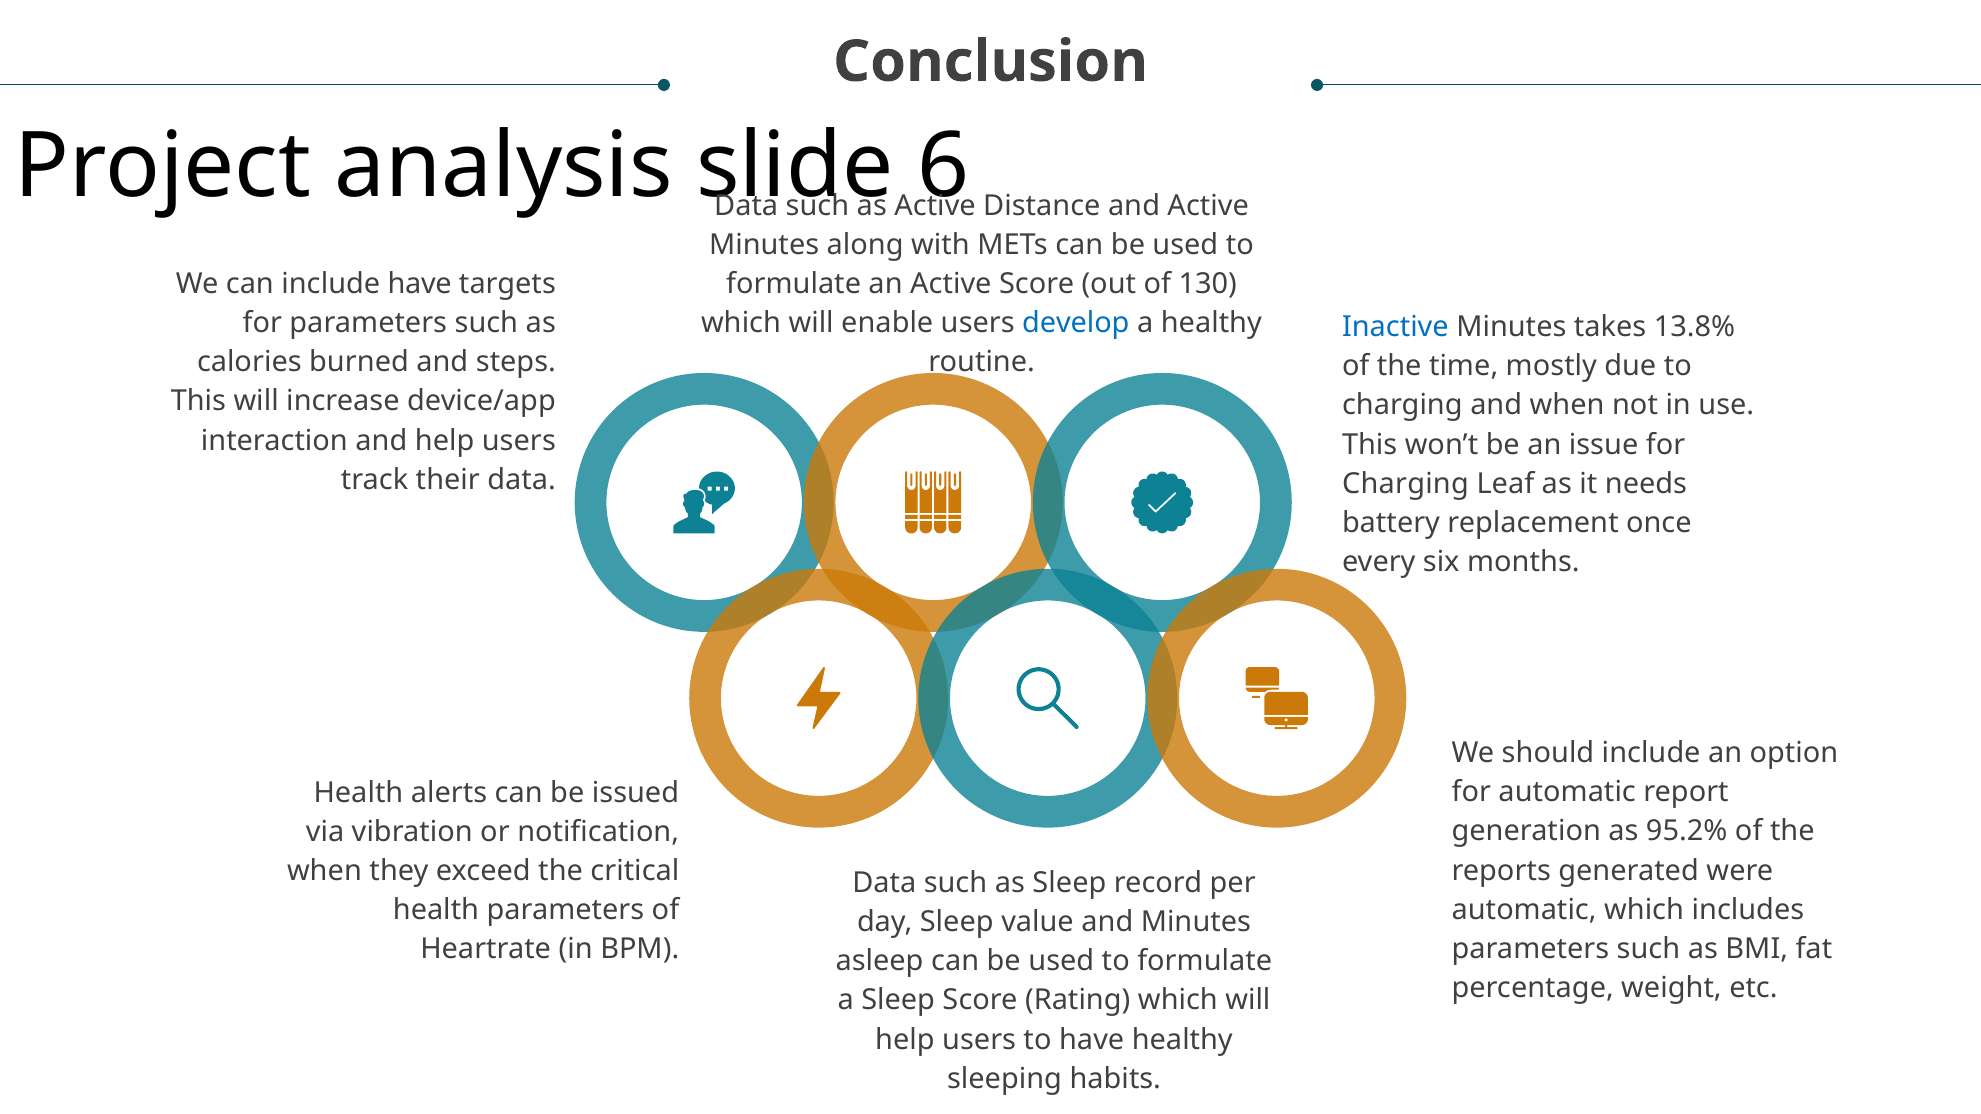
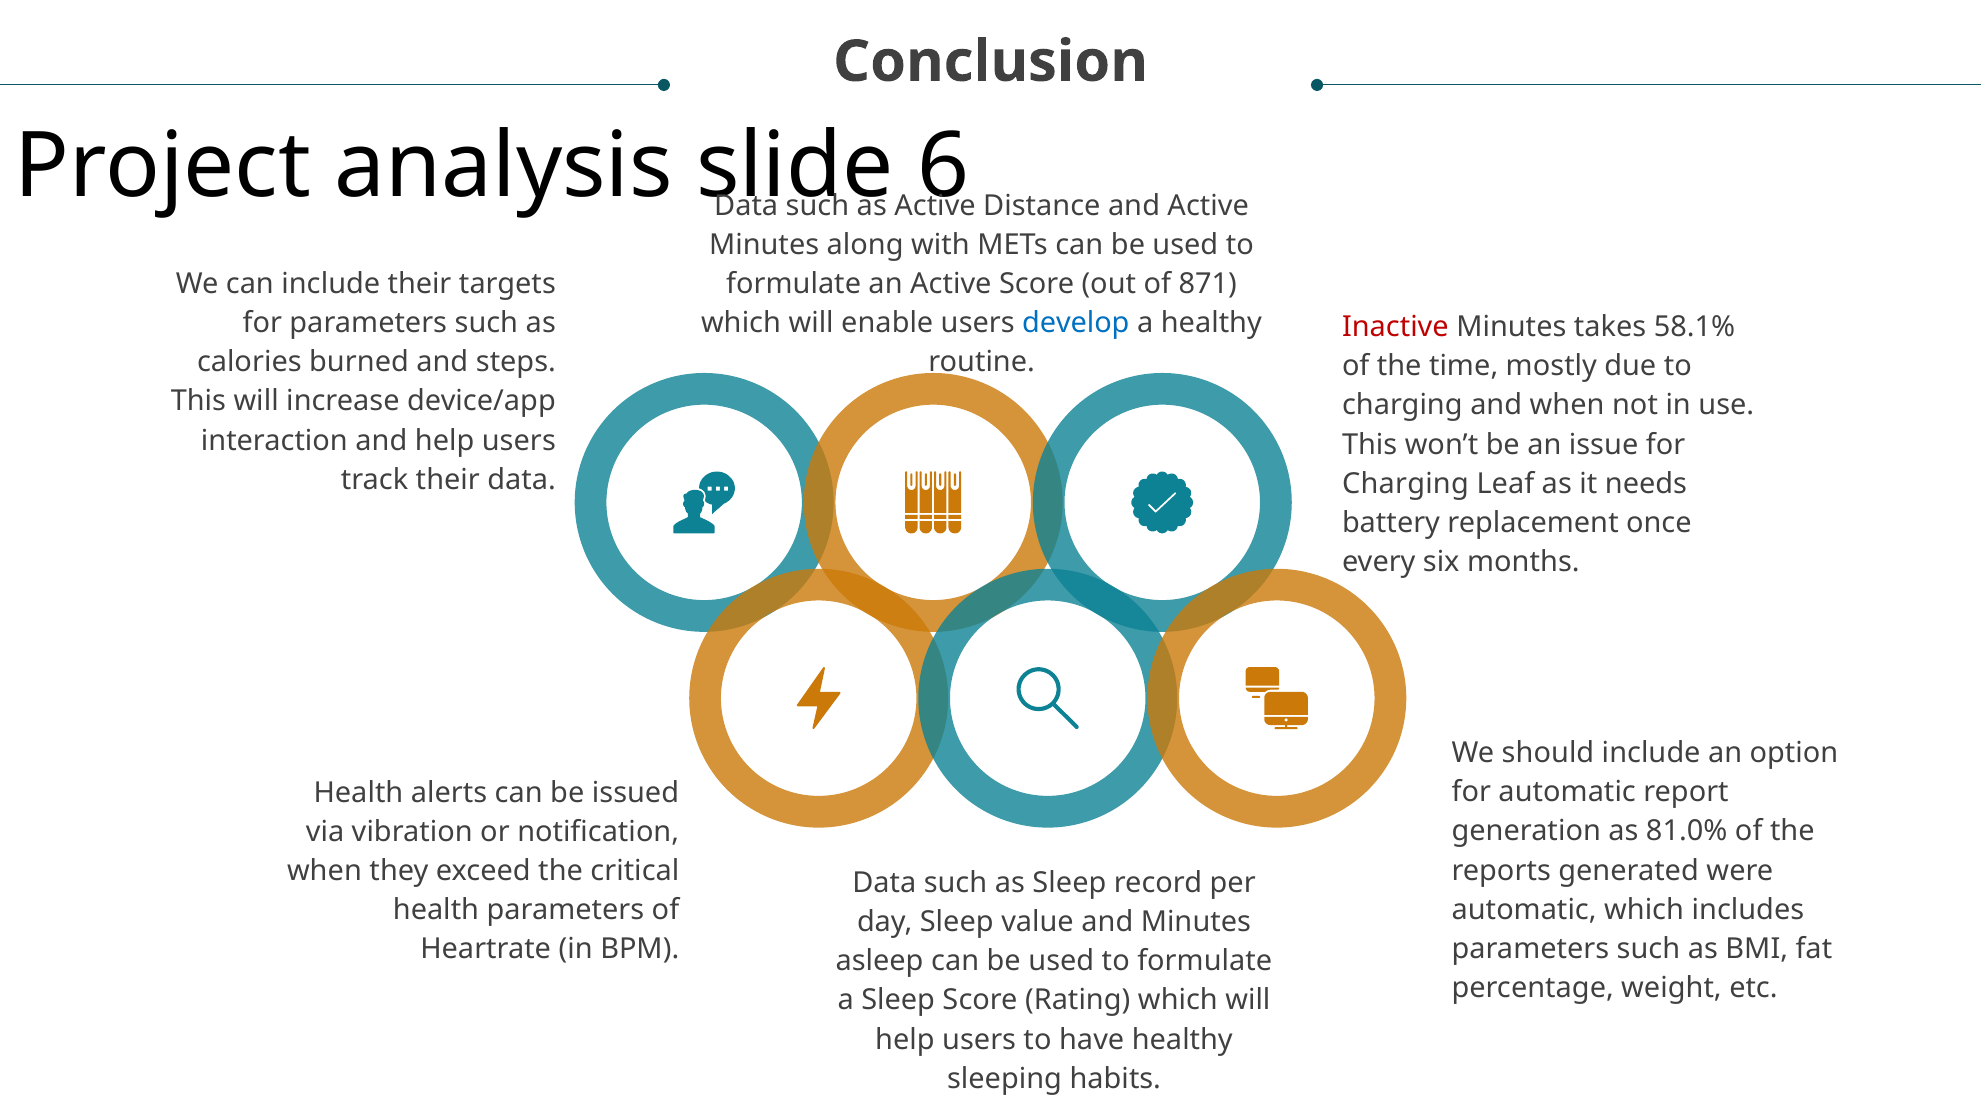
include have: have -> their (420, 284)
130: 130 -> 871 (1208, 284)
Inactive colour: blue -> red (1395, 327)
13.8%: 13.8% -> 58.1% (1695, 327)
95.2%: 95.2% -> 81.0% (1687, 832)
